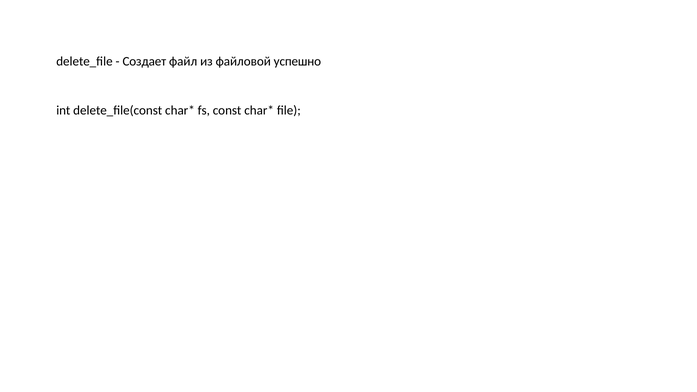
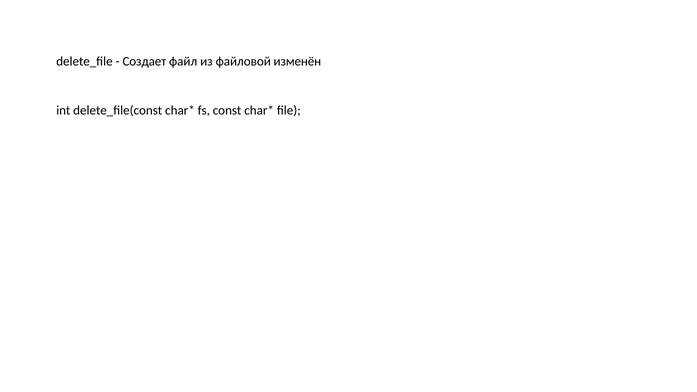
успешно: успешно -> изменён (297, 62)
